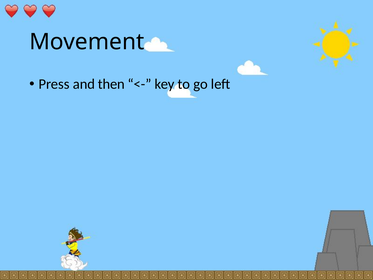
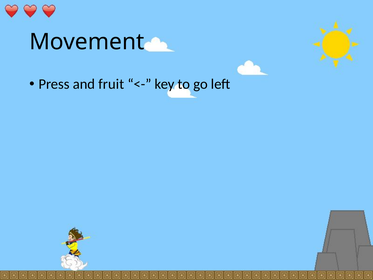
then: then -> fruit (111, 84)
